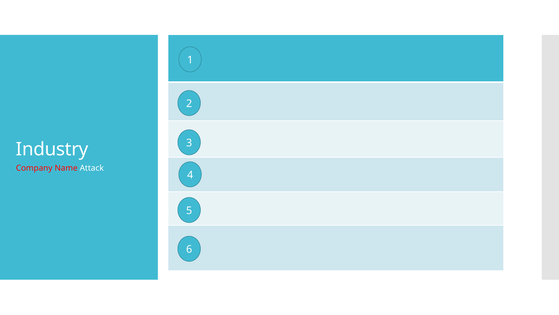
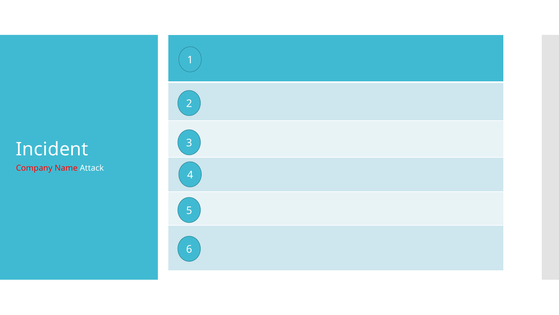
Industry: Industry -> Incident (52, 149)
